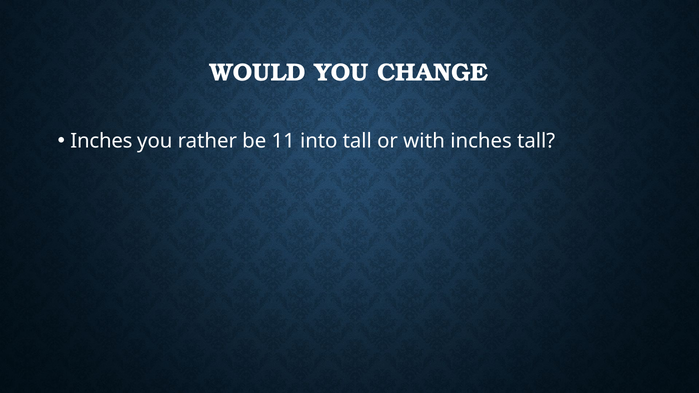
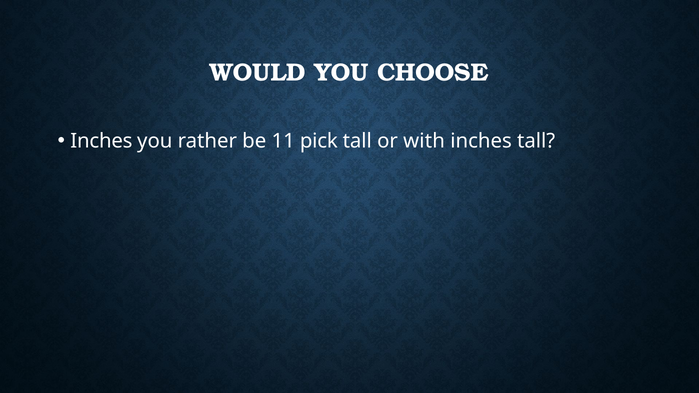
CHANGE: CHANGE -> CHOOSE (433, 73)
into: into -> pick (319, 141)
